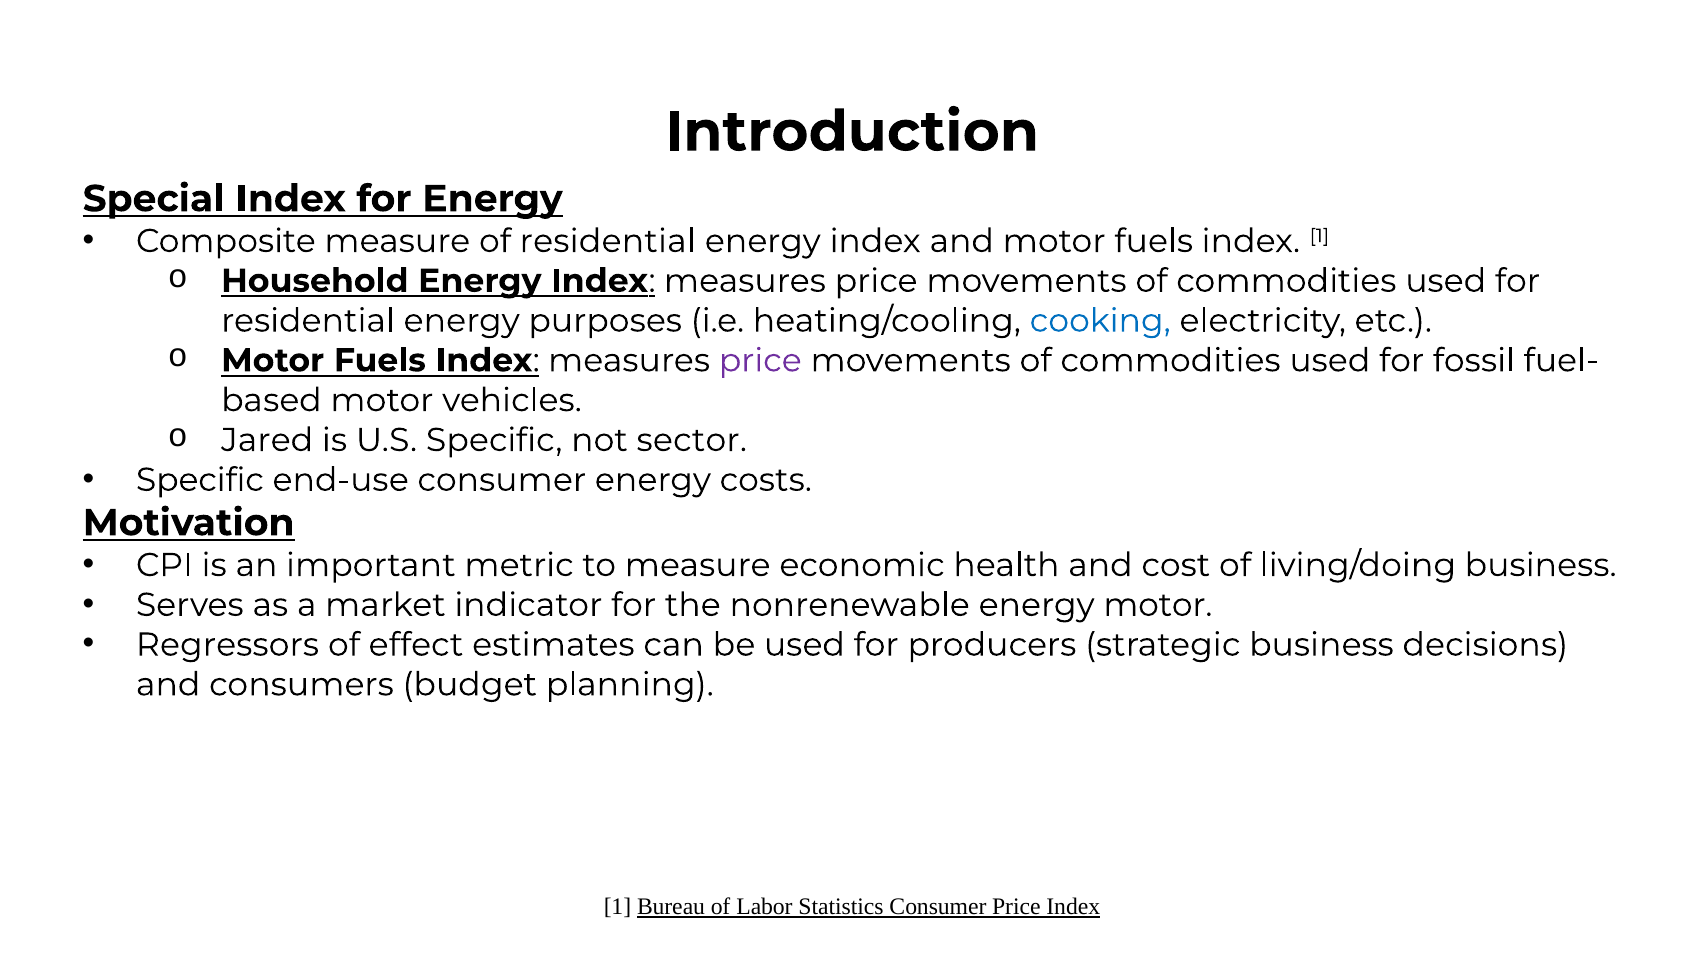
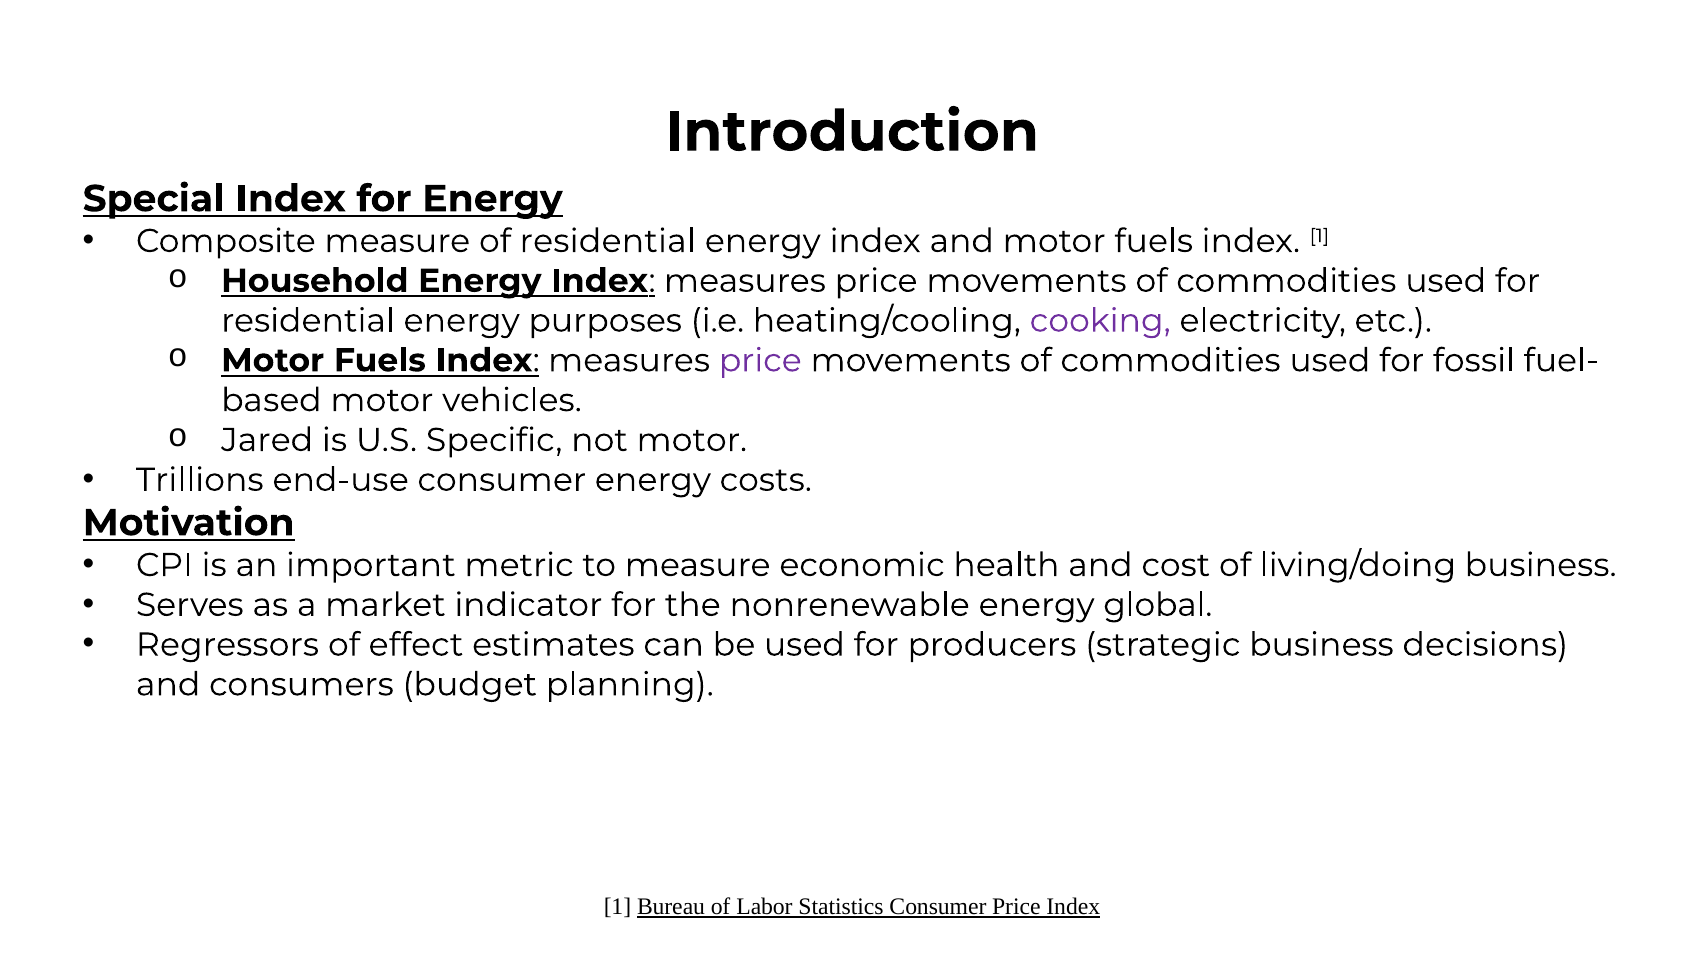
cooking colour: blue -> purple (1100, 321)
not sector: sector -> motor (692, 440)
Specific: Specific -> Trillions (200, 480)
energy motor: motor -> global (1158, 605)
